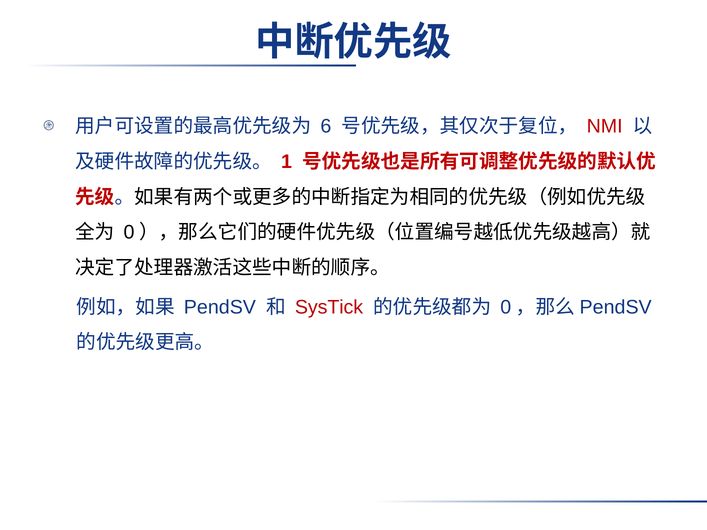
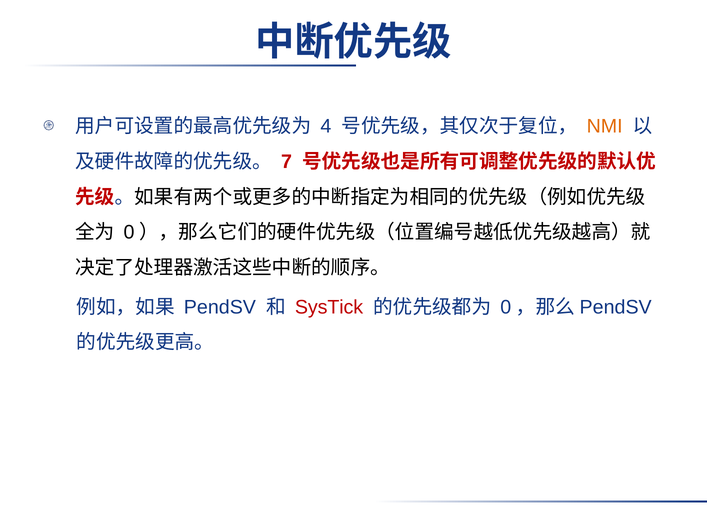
6: 6 -> 4 (326, 127)
NMI colour: red -> orange (605, 127)
1: 1 -> 7 (286, 162)
